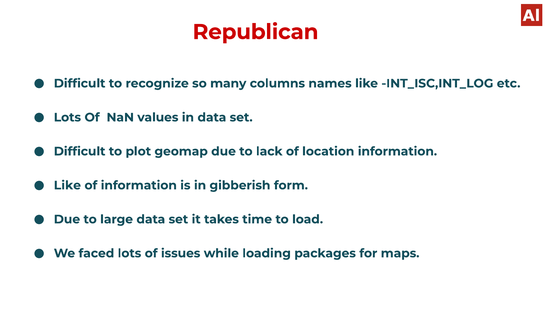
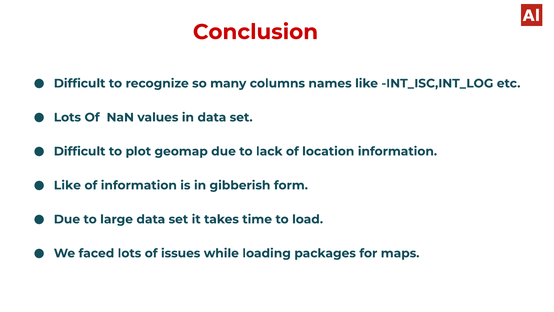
Republican: Republican -> Conclusion (255, 32)
